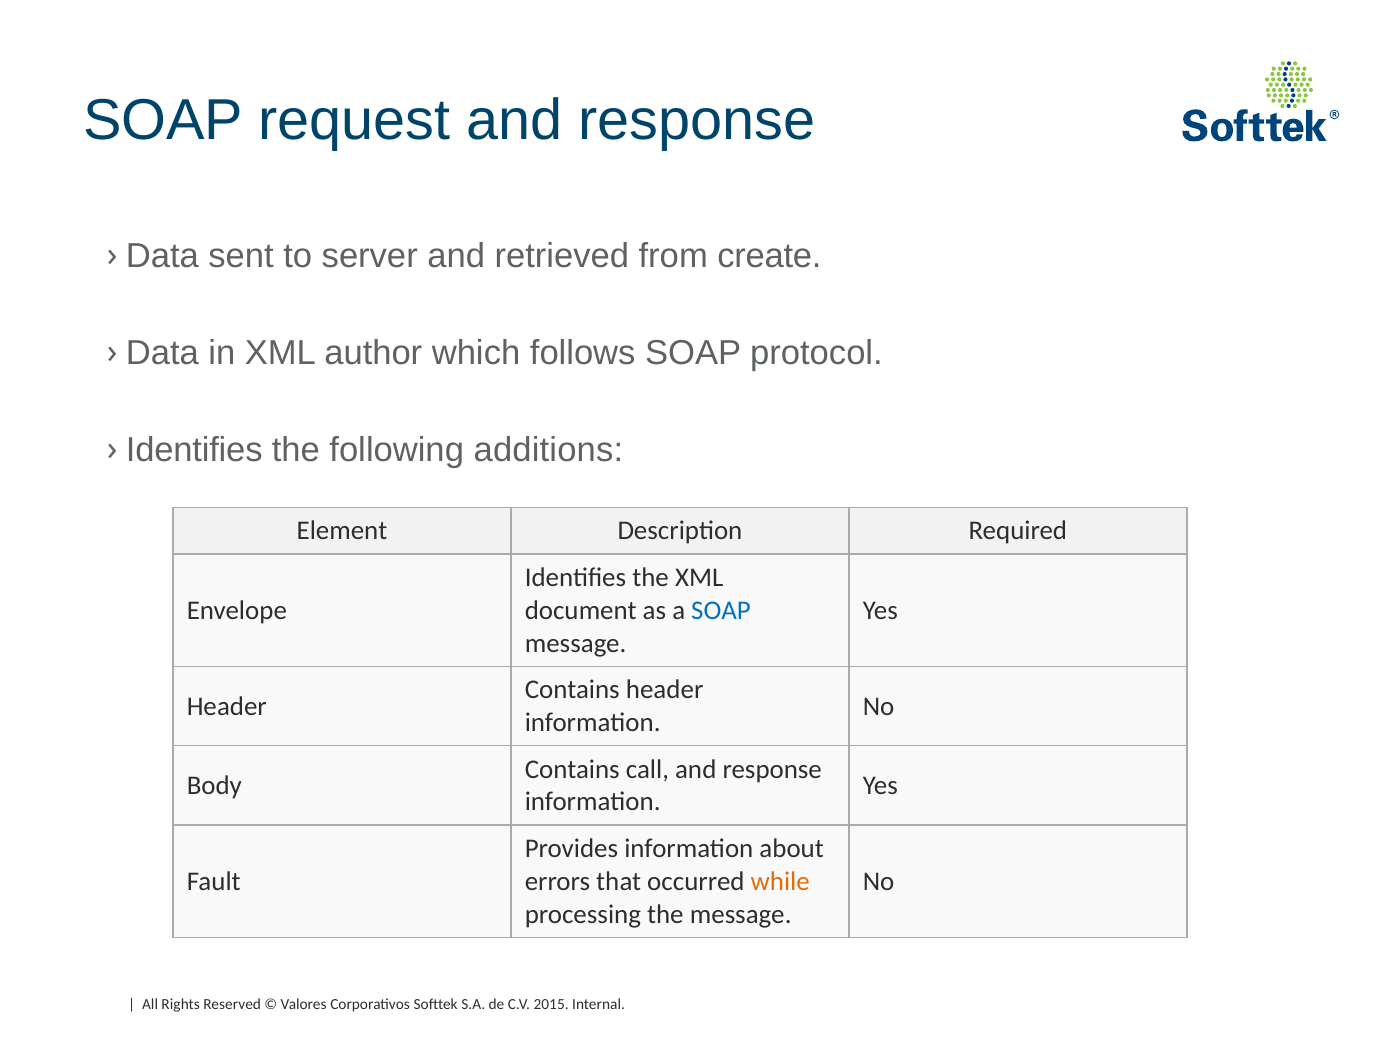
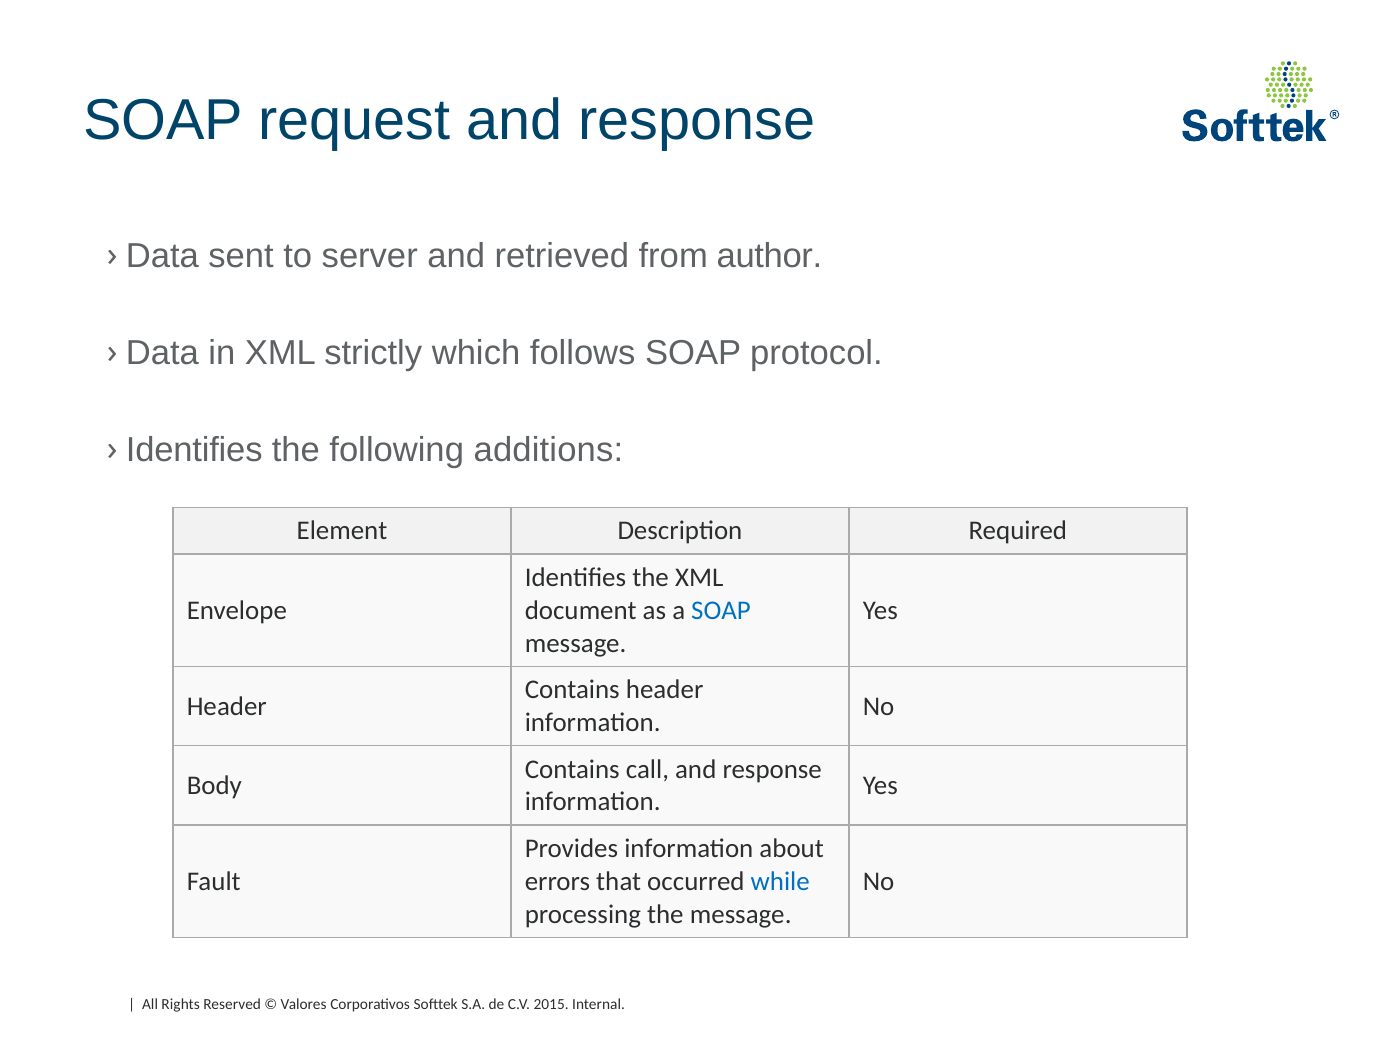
create: create -> author (769, 256)
author: author -> strictly (373, 353)
while colour: orange -> blue (780, 881)
